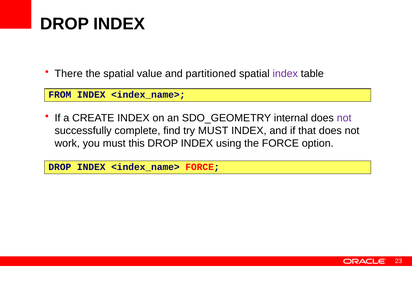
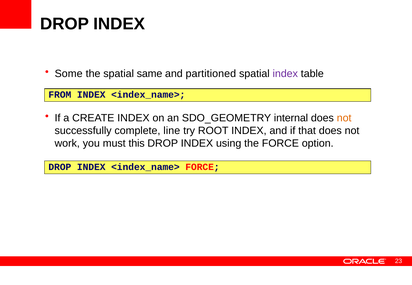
There: There -> Some (69, 74)
value: value -> same (150, 74)
not colour: purple -> orange (344, 118)
find: find -> line (172, 131)
try MUST: MUST -> ROOT (213, 131)
